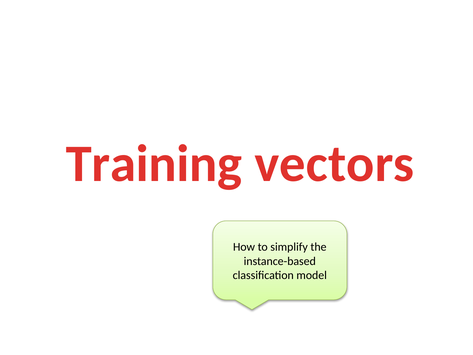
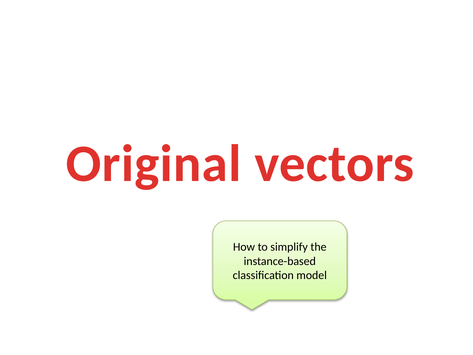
Training: Training -> Original (154, 164)
